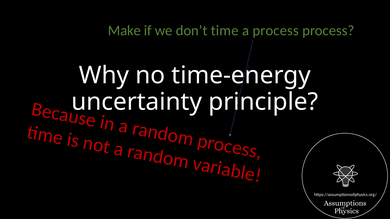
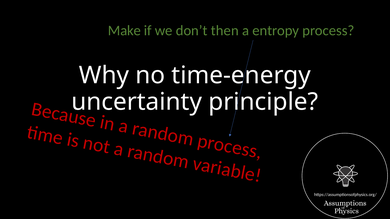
time: time -> then (225, 31)
a process: process -> entropy (276, 31)
